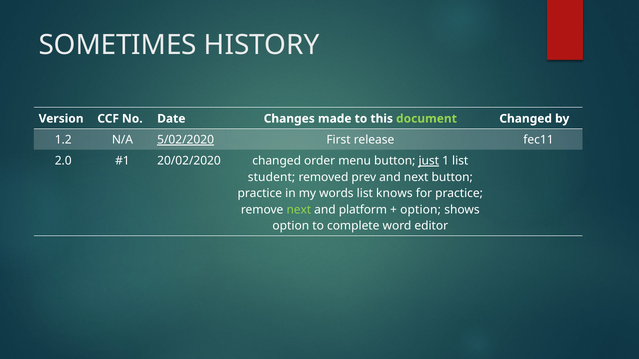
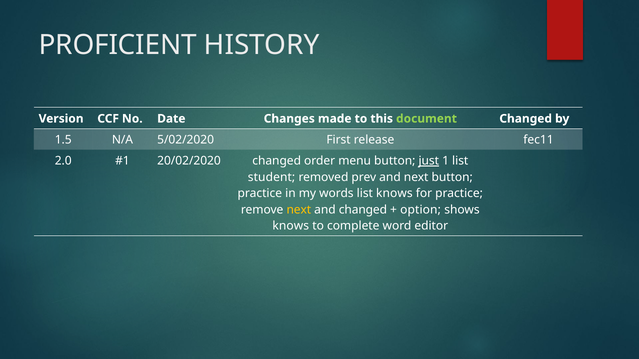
SOMETIMES: SOMETIMES -> PROFICIENT (118, 45)
1.2: 1.2 -> 1.5 (63, 140)
5/02/2020 underline: present -> none (186, 140)
next colour: light green -> yellow (299, 210)
and platform: platform -> changed (363, 210)
option: option -> knows (291, 226)
